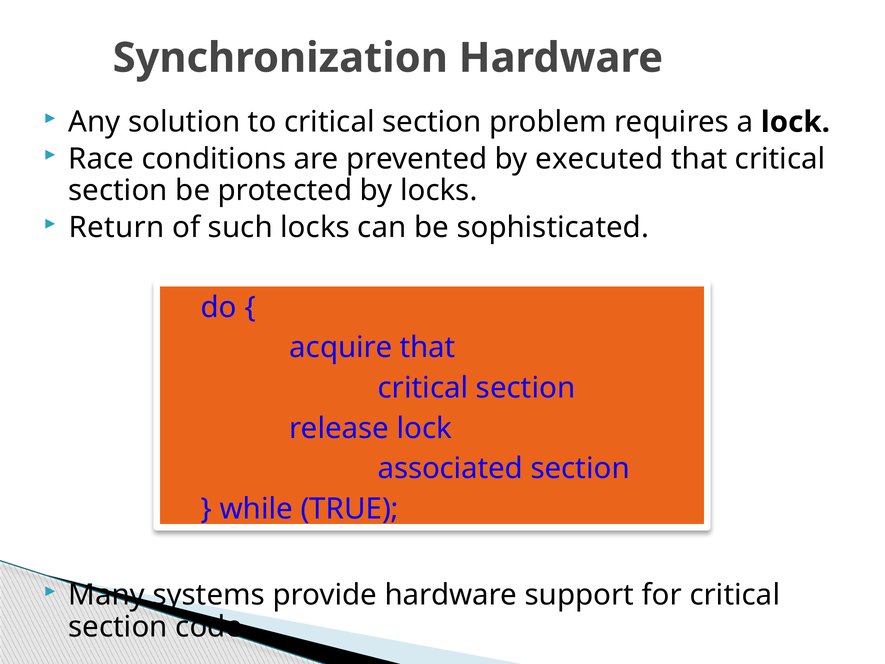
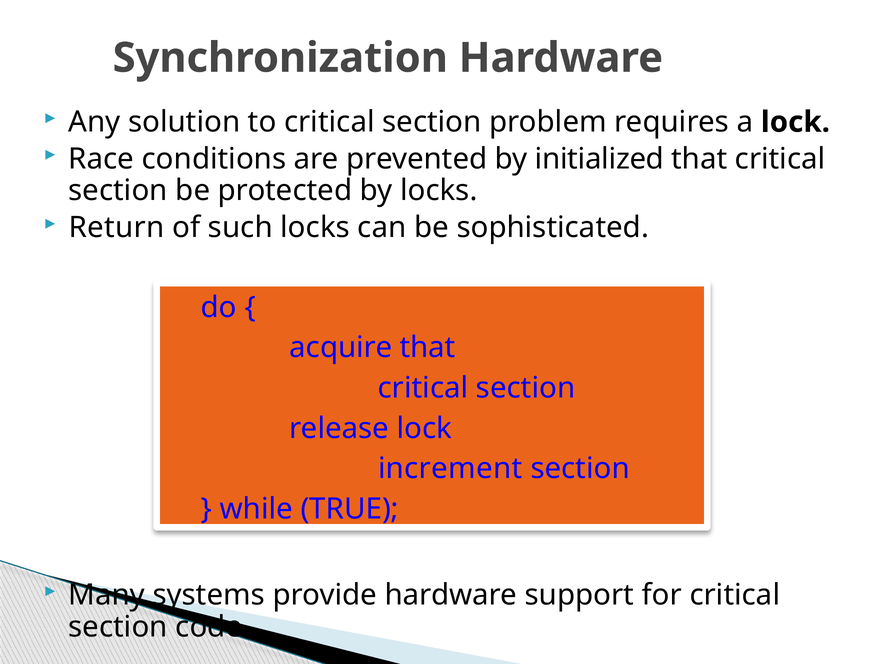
executed: executed -> initialized (600, 159)
associated: associated -> increment (450, 468)
